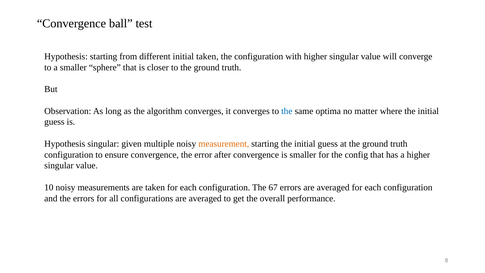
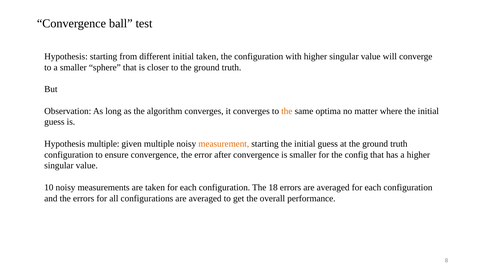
the colour: blue -> orange (287, 111)
Hypothesis singular: singular -> multiple (103, 144)
67: 67 -> 18 (273, 187)
